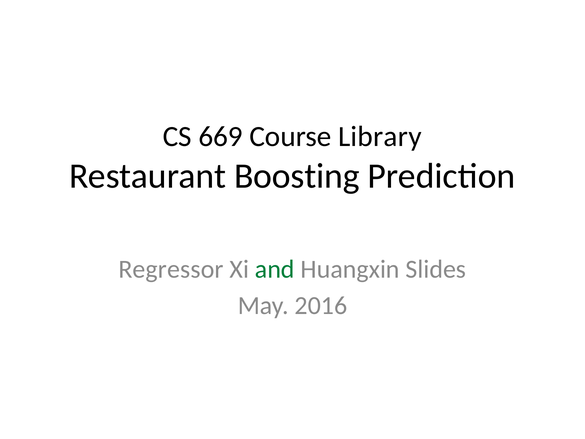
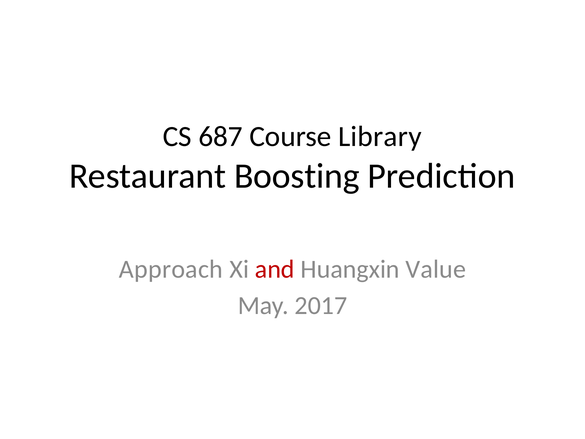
669: 669 -> 687 (221, 137)
Regressor: Regressor -> Approach (171, 269)
and colour: green -> red (275, 269)
Slides: Slides -> Value (436, 269)
2016: 2016 -> 2017 (321, 305)
